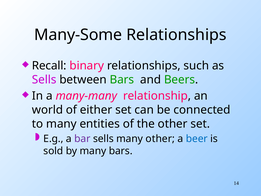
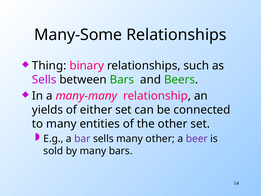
Recall: Recall -> Thing (49, 66)
world: world -> yields (47, 110)
beer colour: blue -> purple (197, 139)
